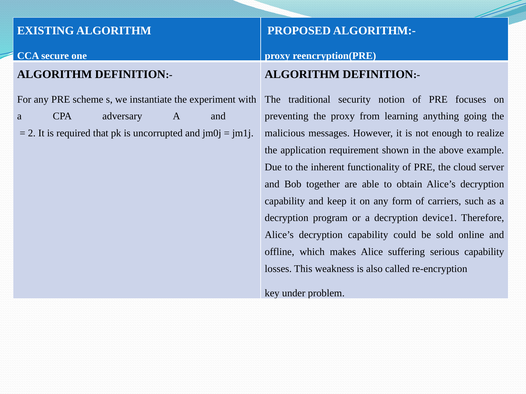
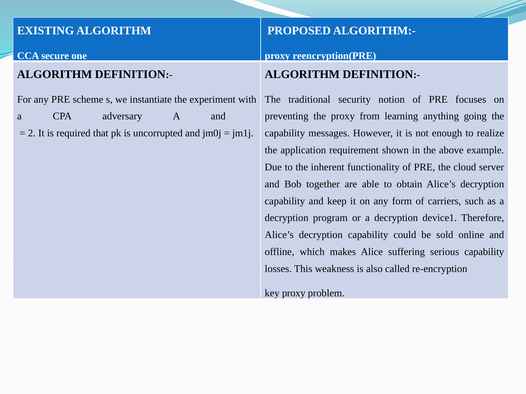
malicious: malicious -> capability (285, 133)
key under: under -> proxy (294, 293)
